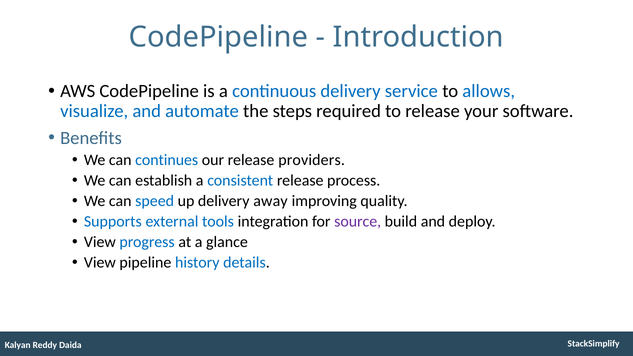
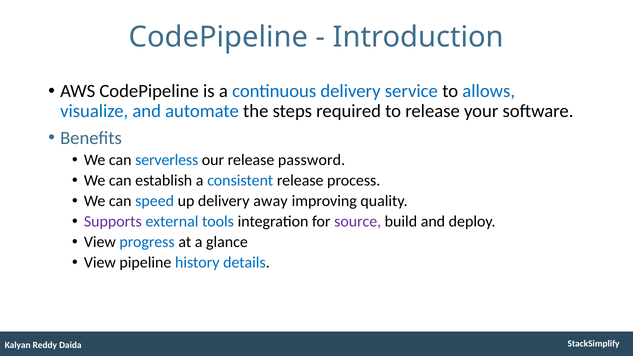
continues: continues -> serverless (167, 160)
providers: providers -> password (312, 160)
Supports colour: blue -> purple (113, 222)
